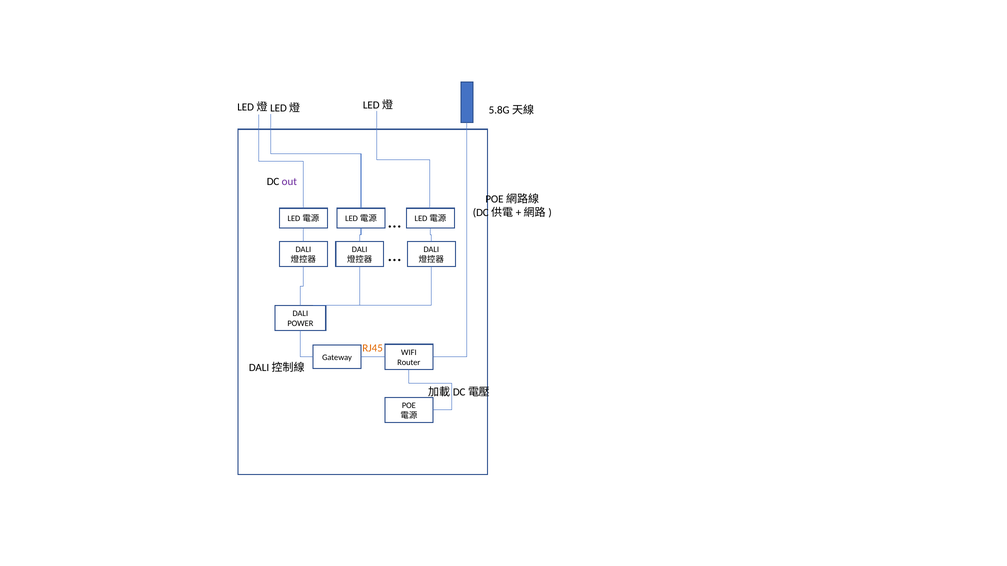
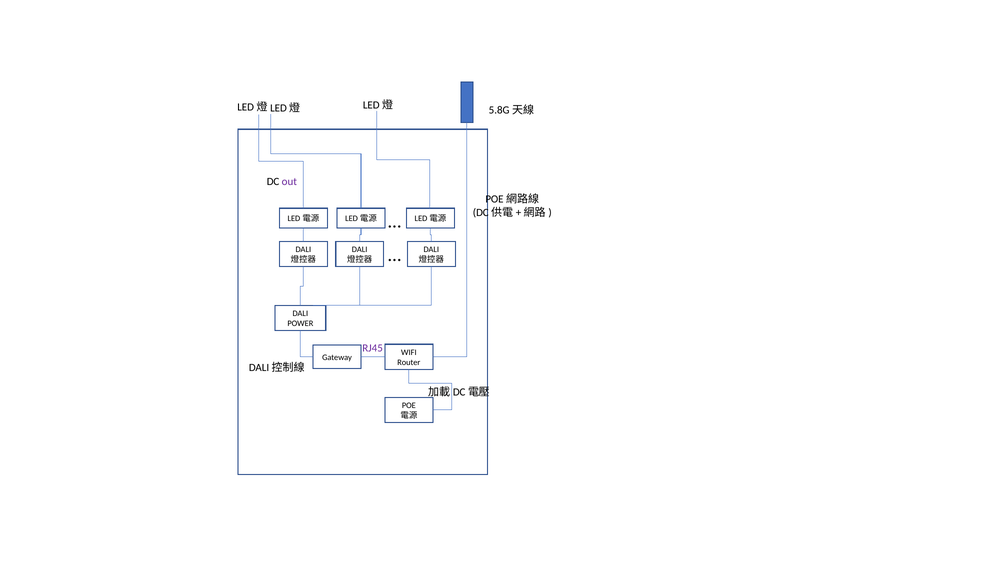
RJ45 colour: orange -> purple (373, 348)
